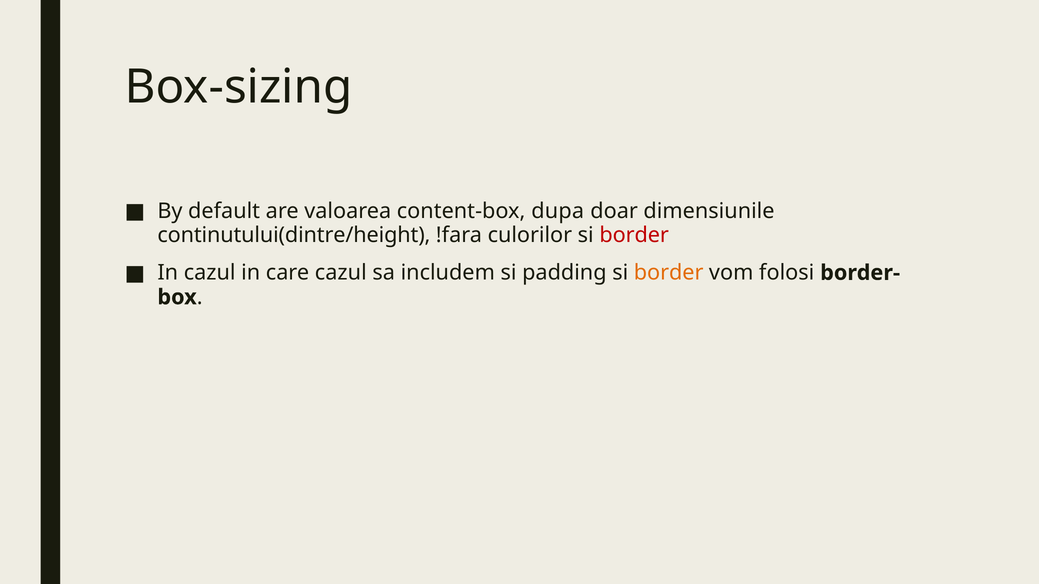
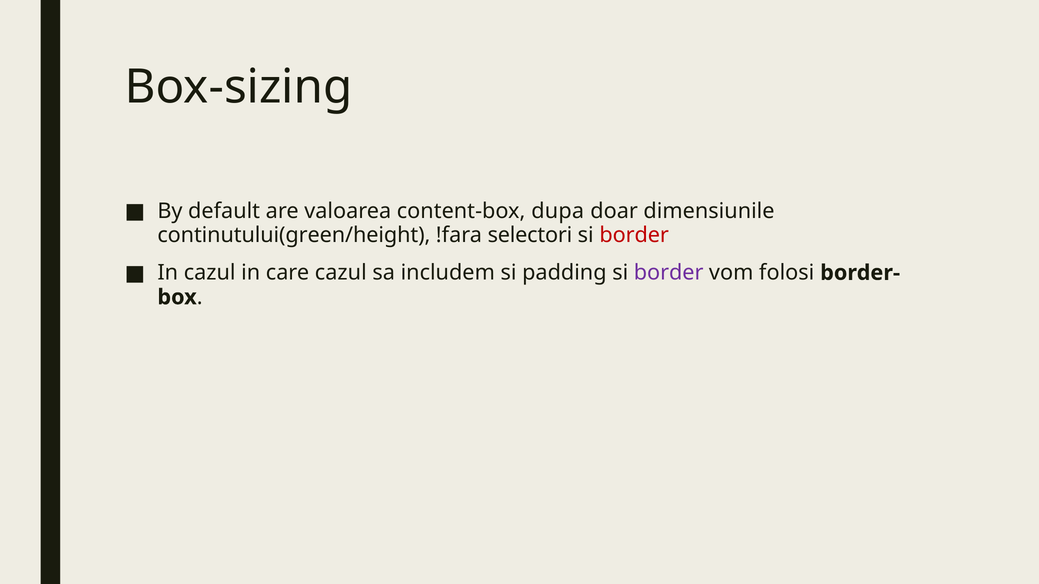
continutului(dintre/height: continutului(dintre/height -> continutului(green/height (294, 236)
culorilor: culorilor -> selectori (530, 236)
border colour: orange -> purple (669, 273)
